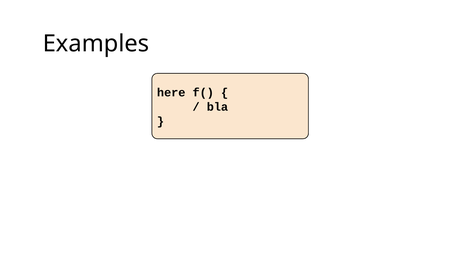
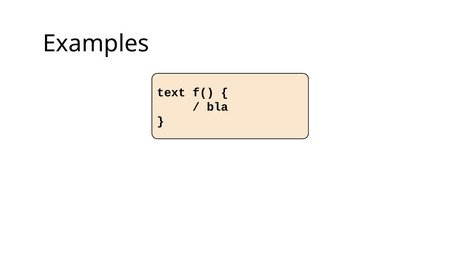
here: here -> text (171, 93)
